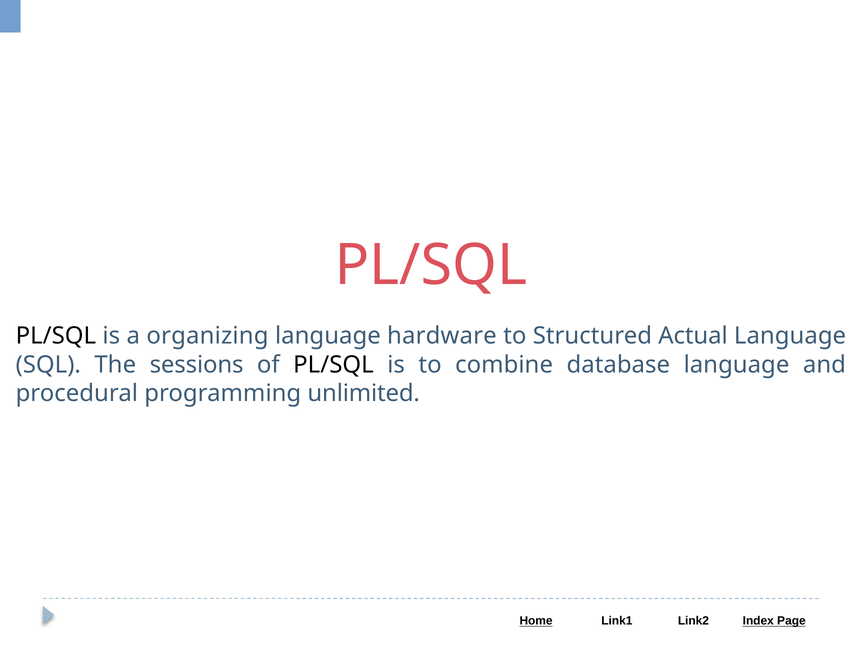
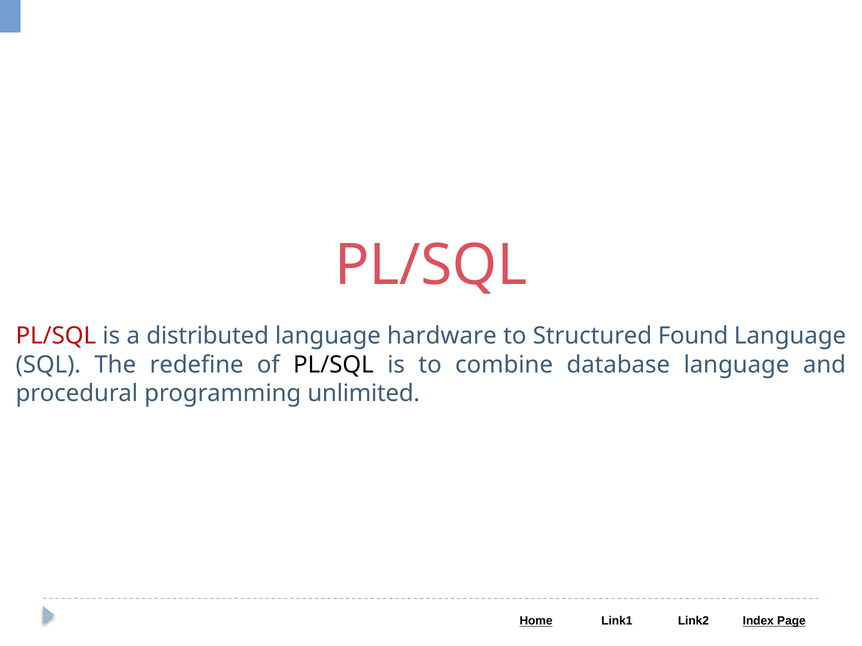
PL/SQL colour: black -> red (56, 336)
organizing: organizing -> distributed (208, 336)
Actual: Actual -> Found (693, 336)
sessions: sessions -> redefine (197, 365)
